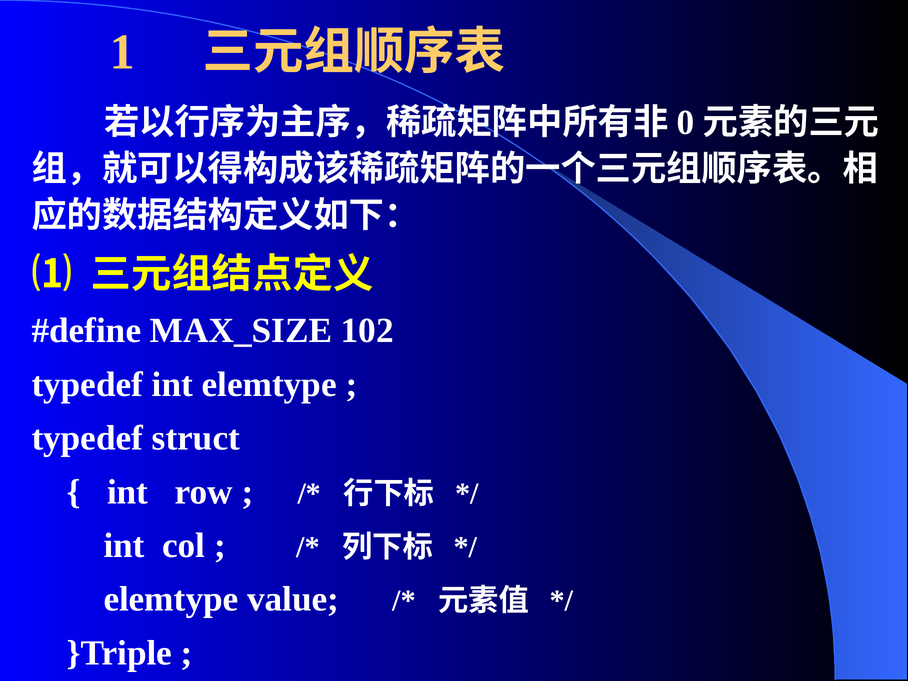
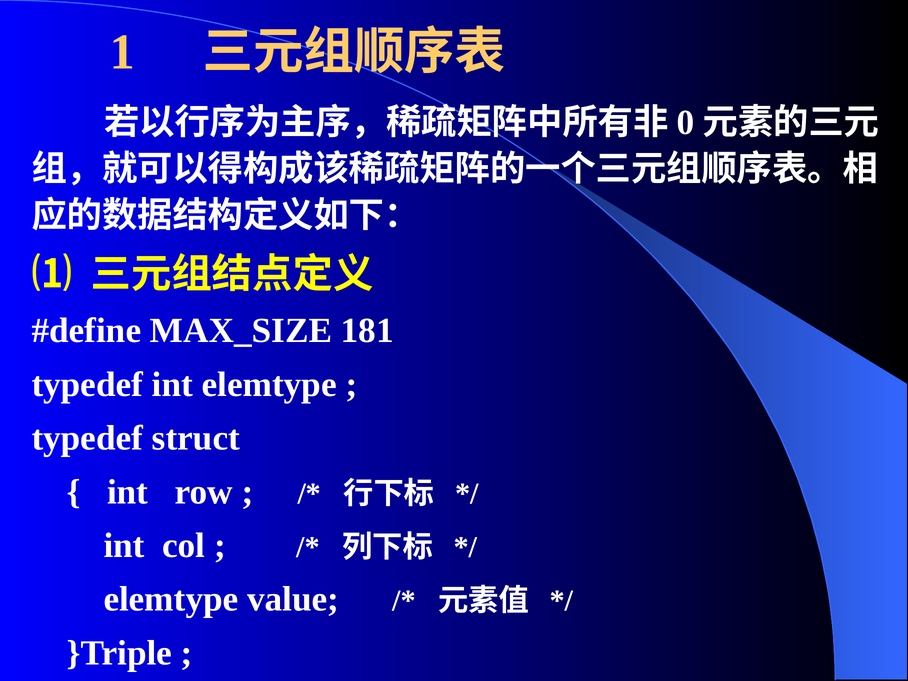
102: 102 -> 181 (367, 331)
